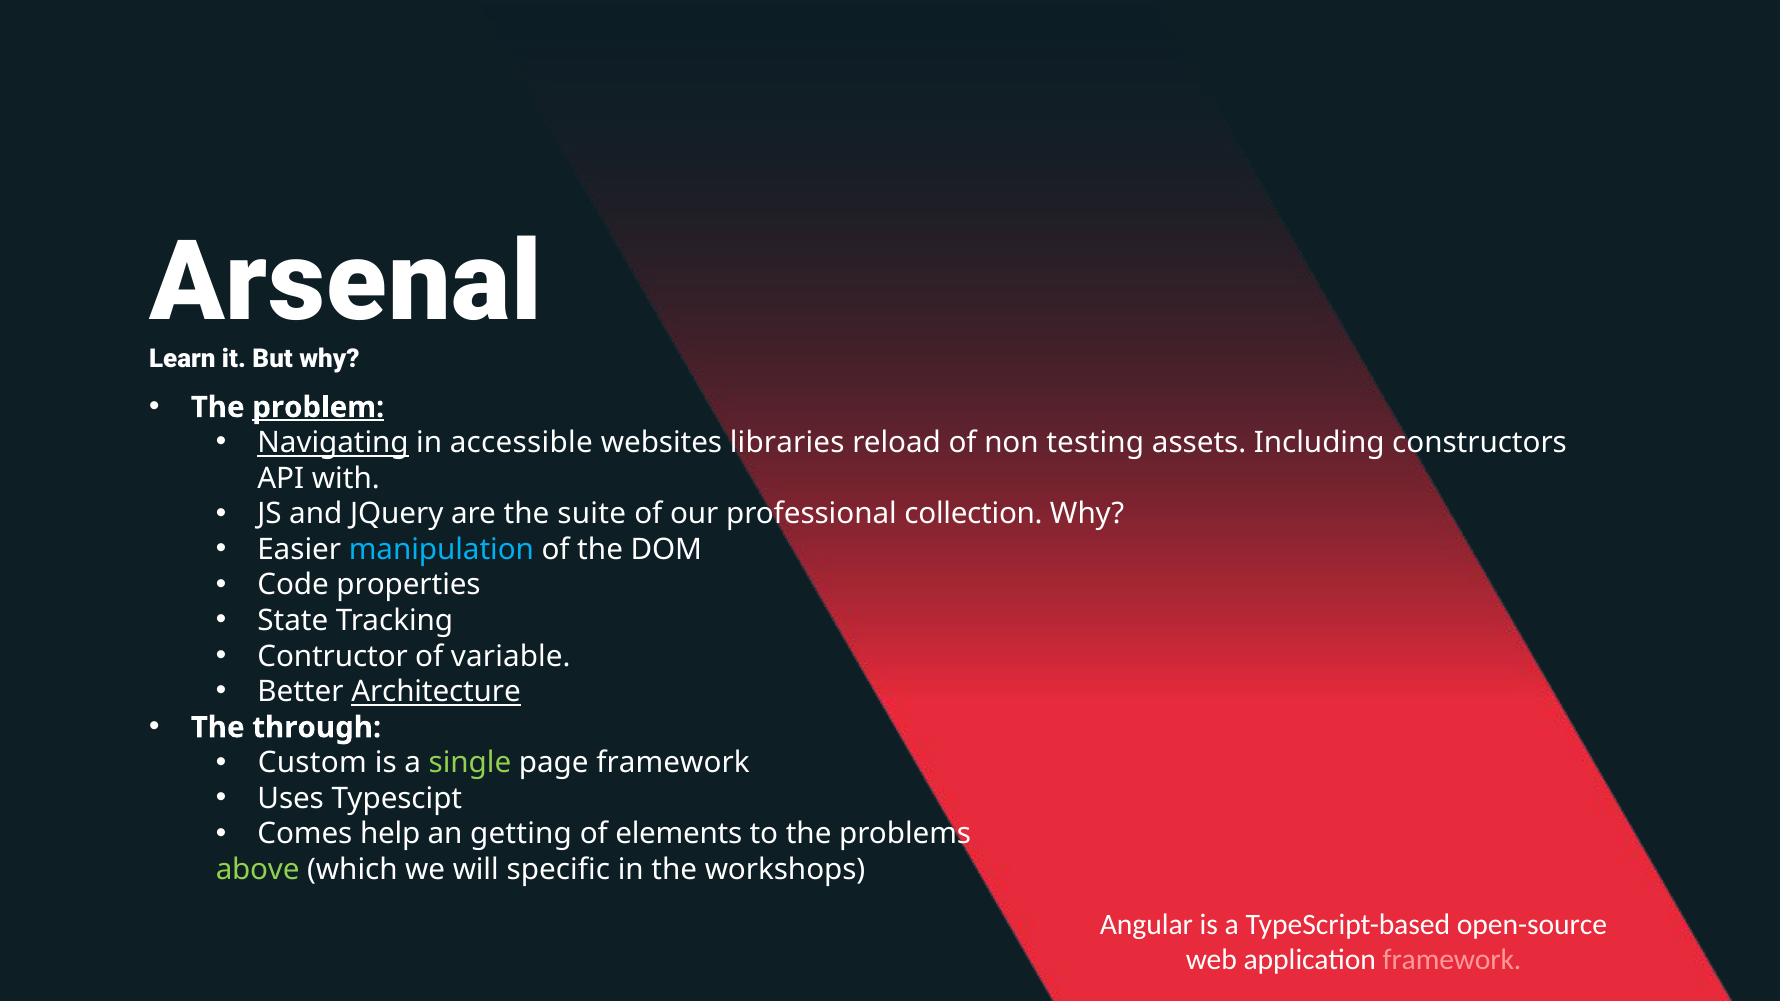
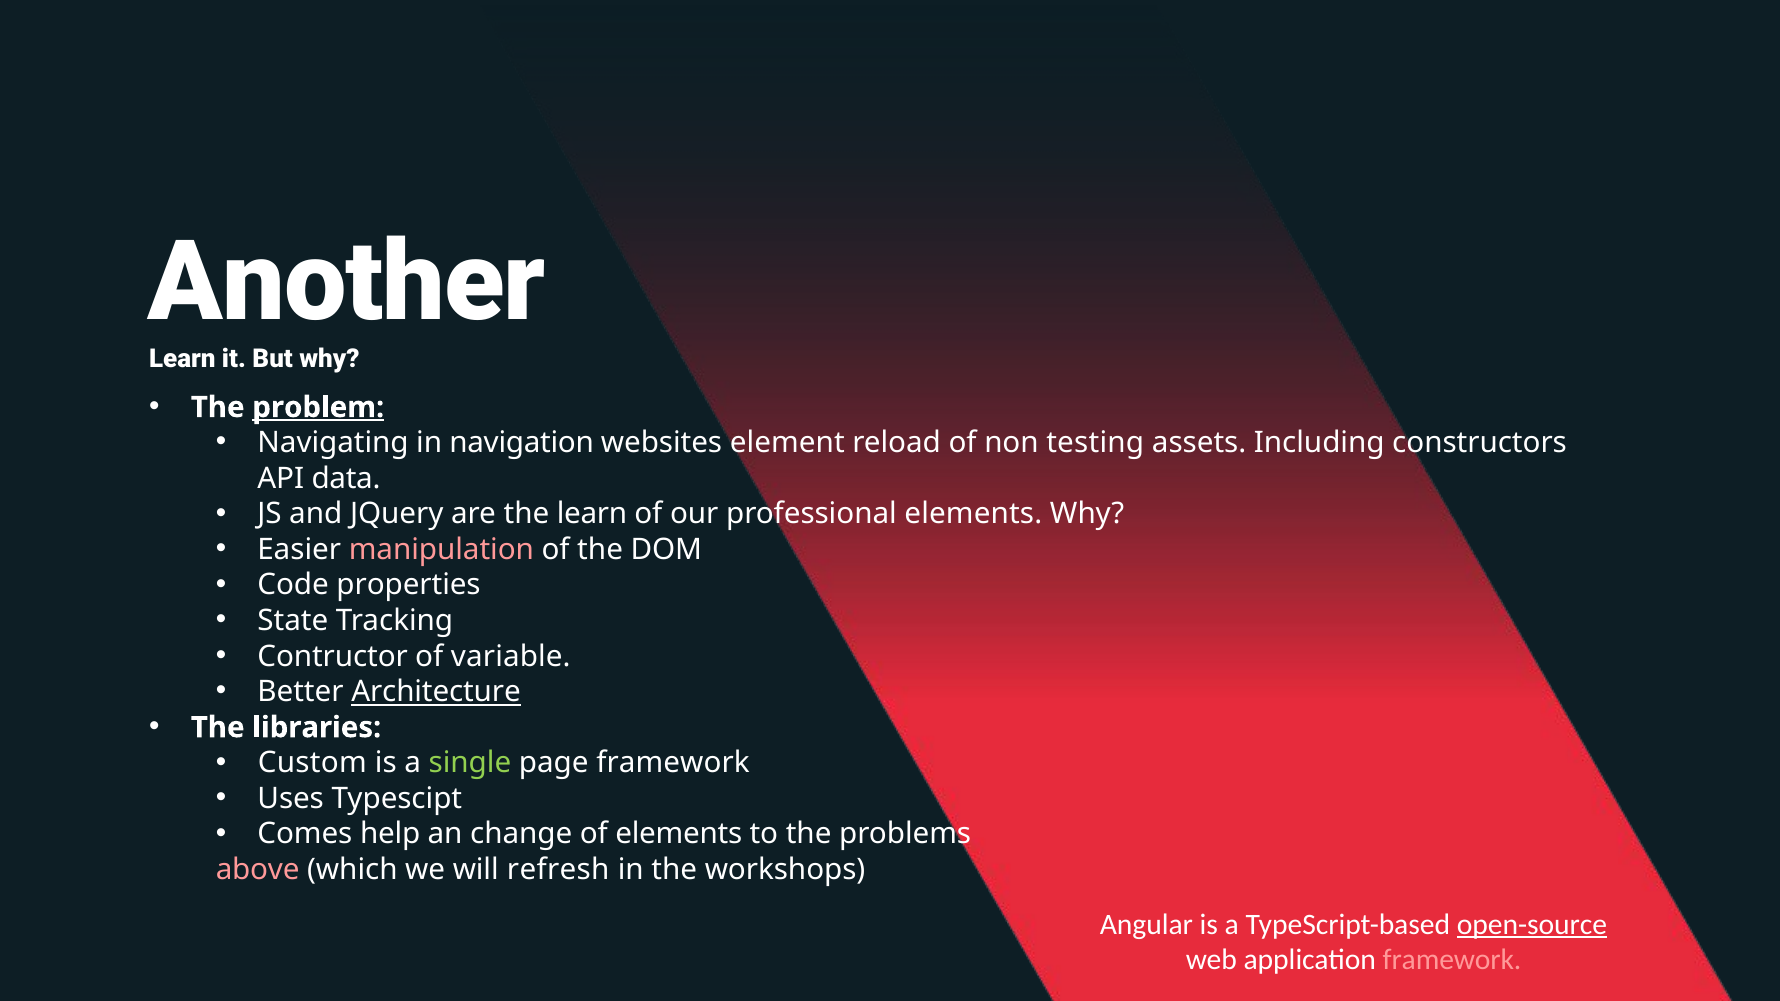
Arsenal: Arsenal -> Another (347, 282)
Navigating underline: present -> none (333, 443)
accessible: accessible -> navigation (522, 443)
libraries: libraries -> element (787, 443)
with: with -> data (346, 479)
the suite: suite -> learn (592, 514)
professional collection: collection -> elements (973, 514)
manipulation colour: light blue -> pink (441, 550)
through: through -> libraries (317, 728)
getting: getting -> change (521, 834)
above colour: light green -> pink (258, 870)
specific: specific -> refresh (558, 870)
open-source underline: none -> present (1532, 925)
